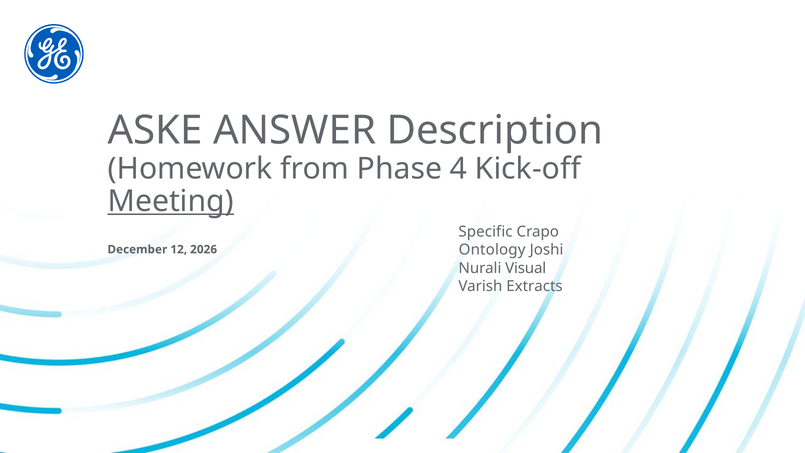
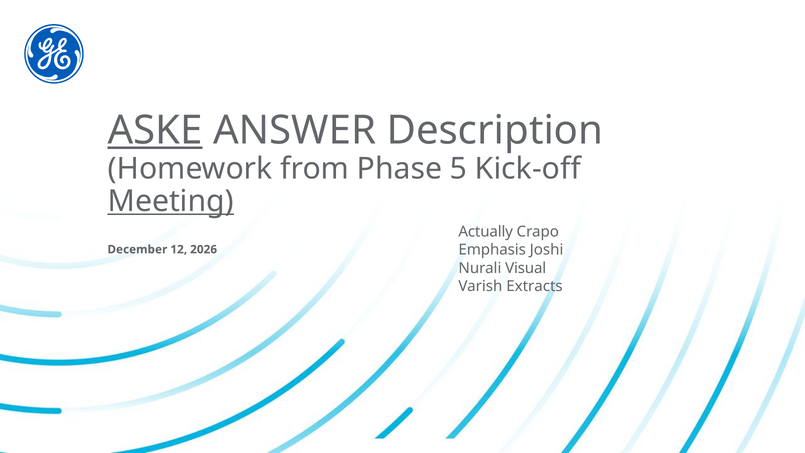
ASKE underline: none -> present (155, 130)
4: 4 -> 5 (459, 168)
Specific: Specific -> Actually (486, 232)
Ontology: Ontology -> Emphasis (492, 250)
